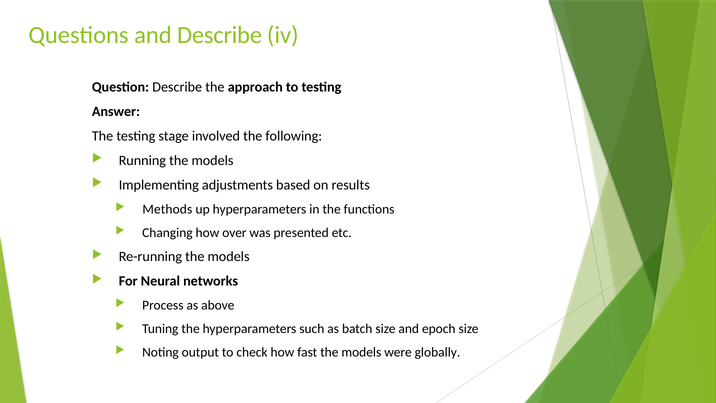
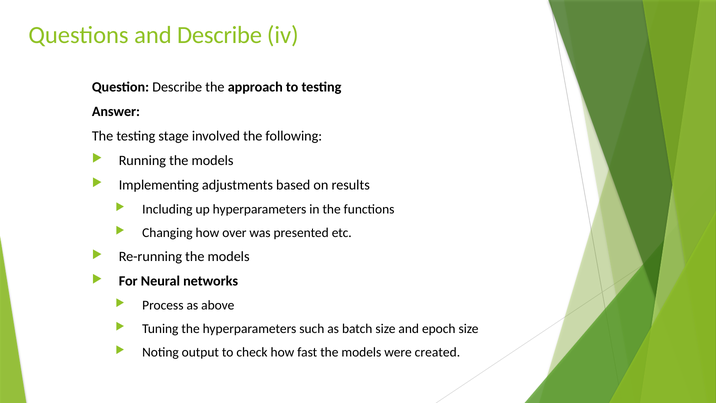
Methods: Methods -> Including (167, 209)
globally: globally -> created (437, 352)
